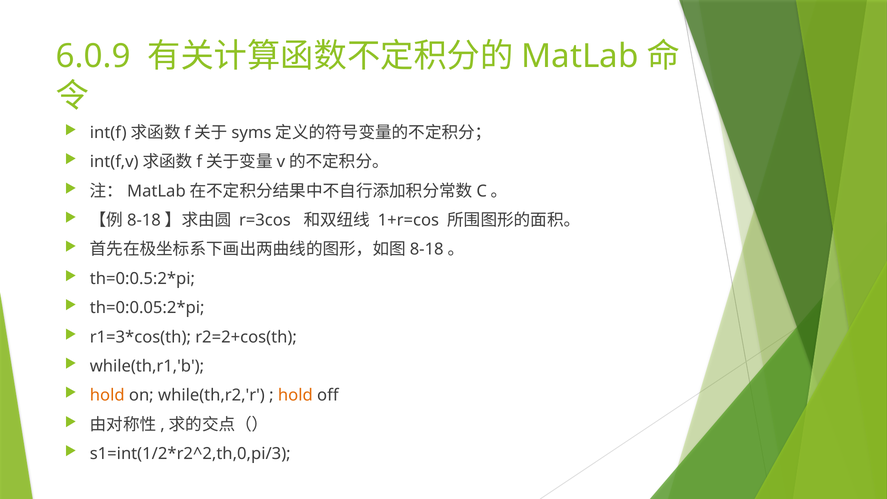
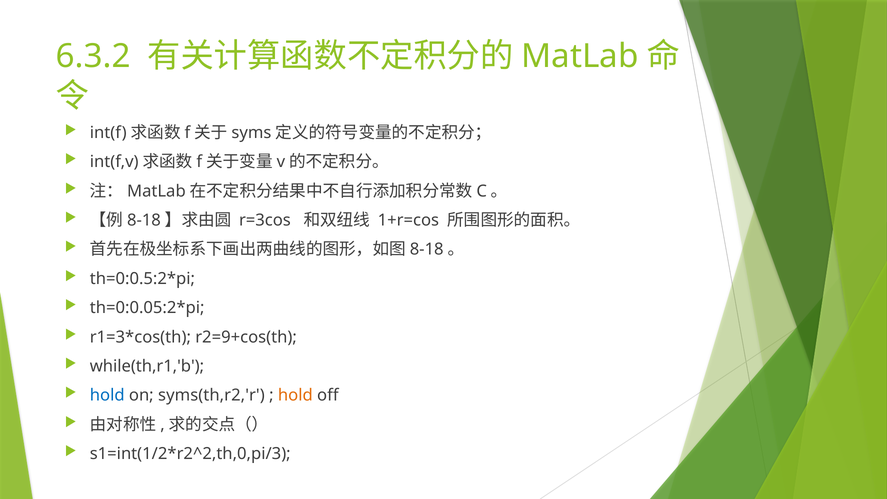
6.0.9: 6.0.9 -> 6.3.2 (93, 56)
r2=2+cos(th: r2=2+cos(th -> r2=9+cos(th (246, 337)
hold colour: orange -> blue (107, 395)
while(th,r2,'r: while(th,r2,'r -> syms(th,r2,'r (211, 395)
